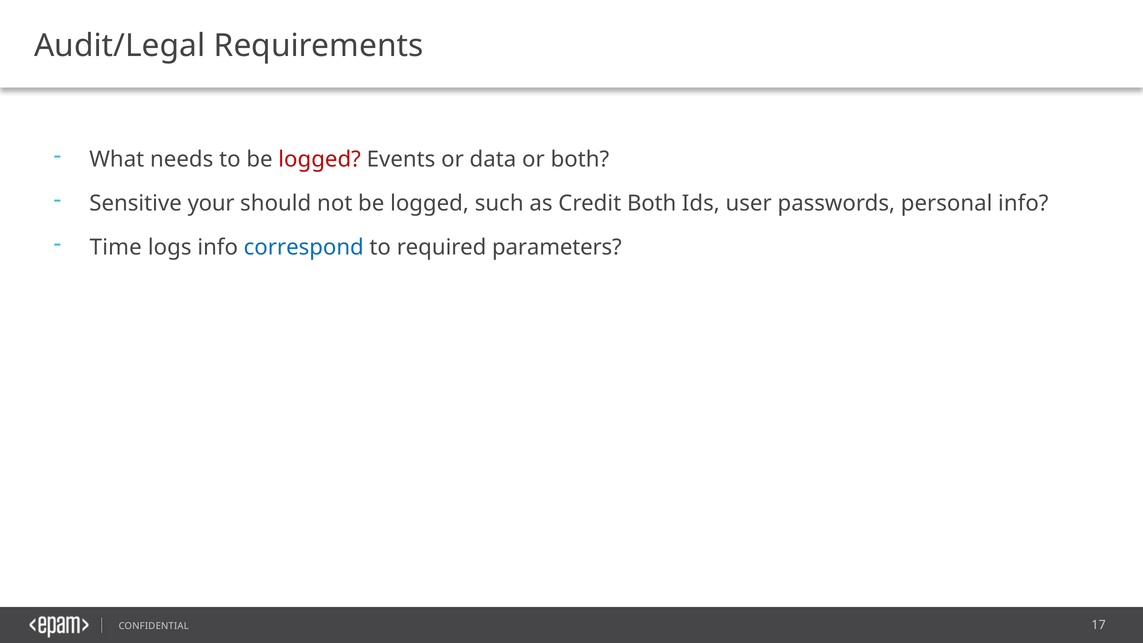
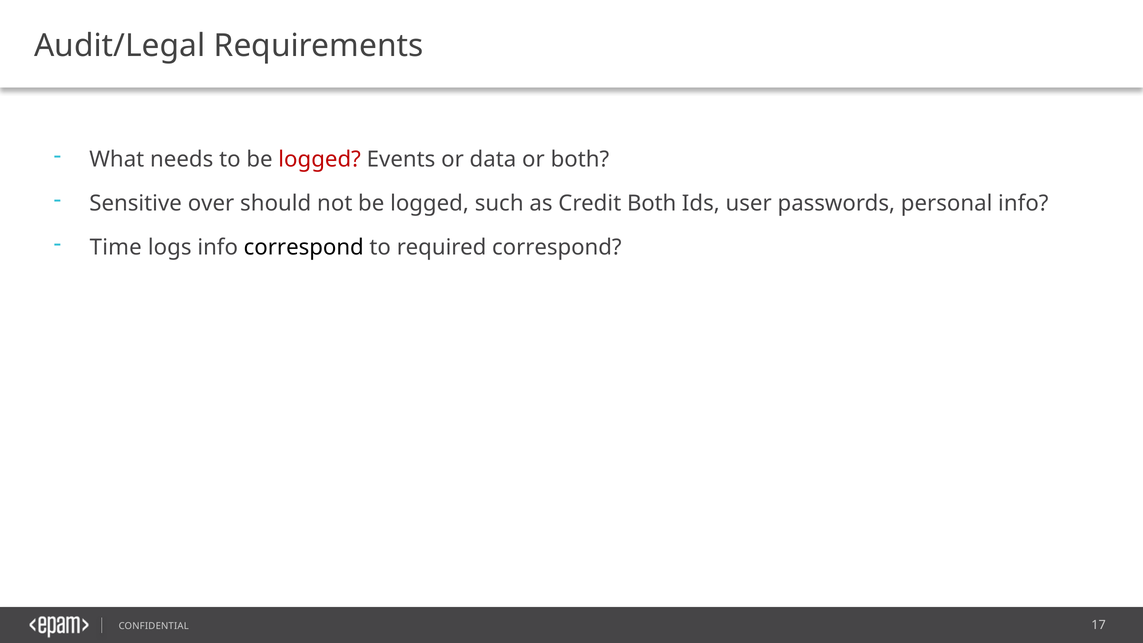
your: your -> over (211, 203)
correspond colour: blue -> black (304, 247)
required parameters: parameters -> correspond (557, 247)
